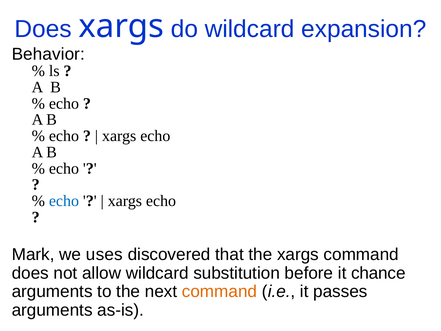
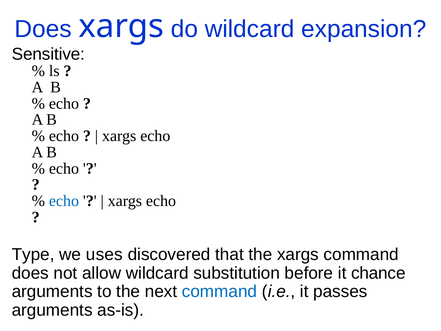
Behavior: Behavior -> Sensitive (48, 54)
Mark: Mark -> Type (33, 254)
command colour: orange -> blue (220, 291)
